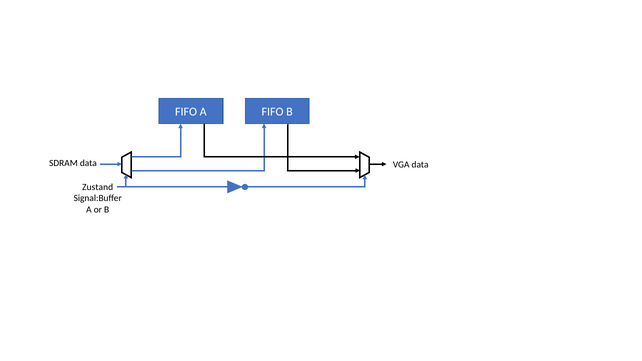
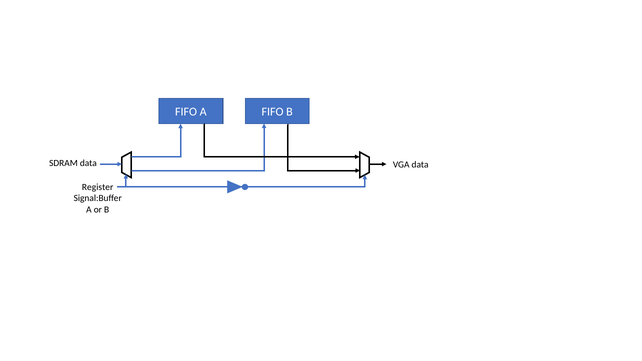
Zustand: Zustand -> Register (98, 187)
